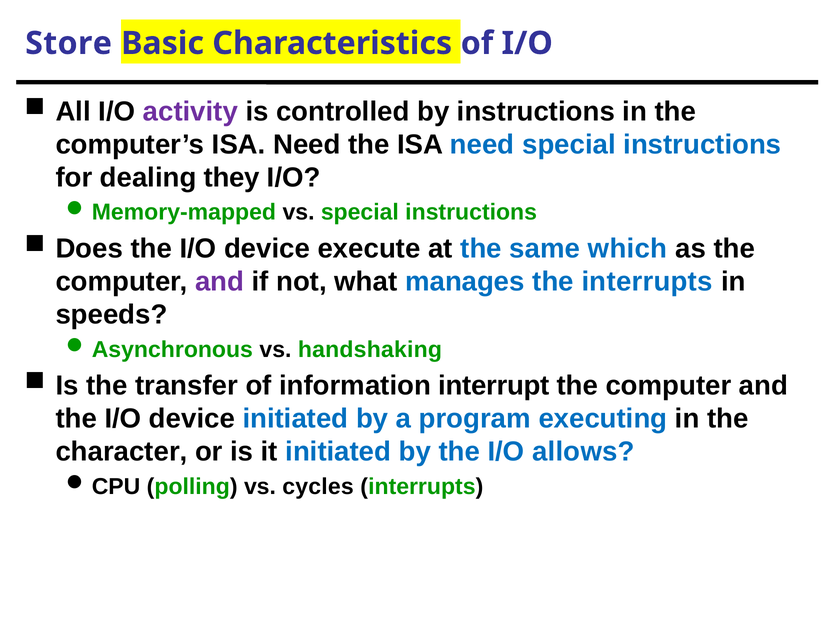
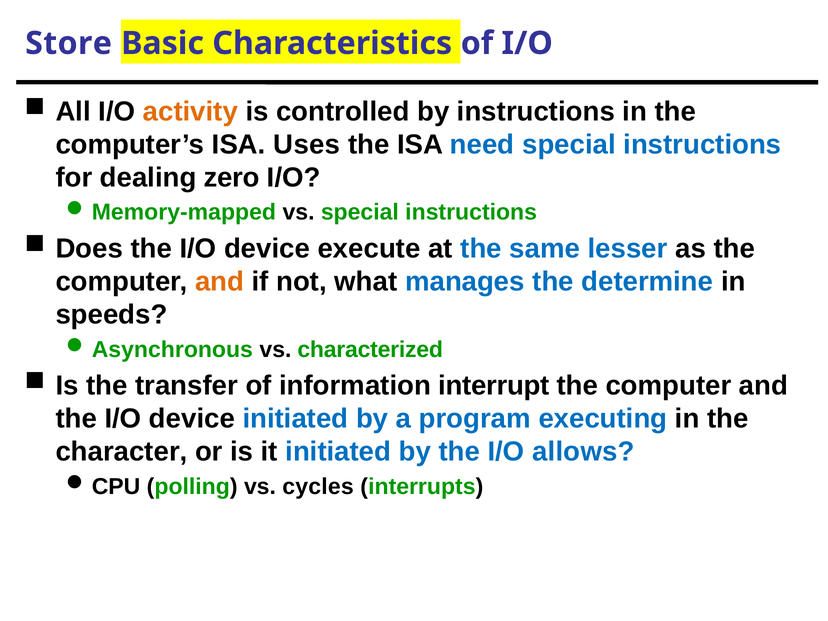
activity colour: purple -> orange (190, 111)
computer’s ISA Need: Need -> Uses (307, 145)
they: they -> zero (232, 178)
which: which -> lesser (628, 249)
and colour: purple -> orange (220, 282)
the interrupts: interrupts -> determine (647, 282)
handshaking: handshaking -> characterized (370, 349)
